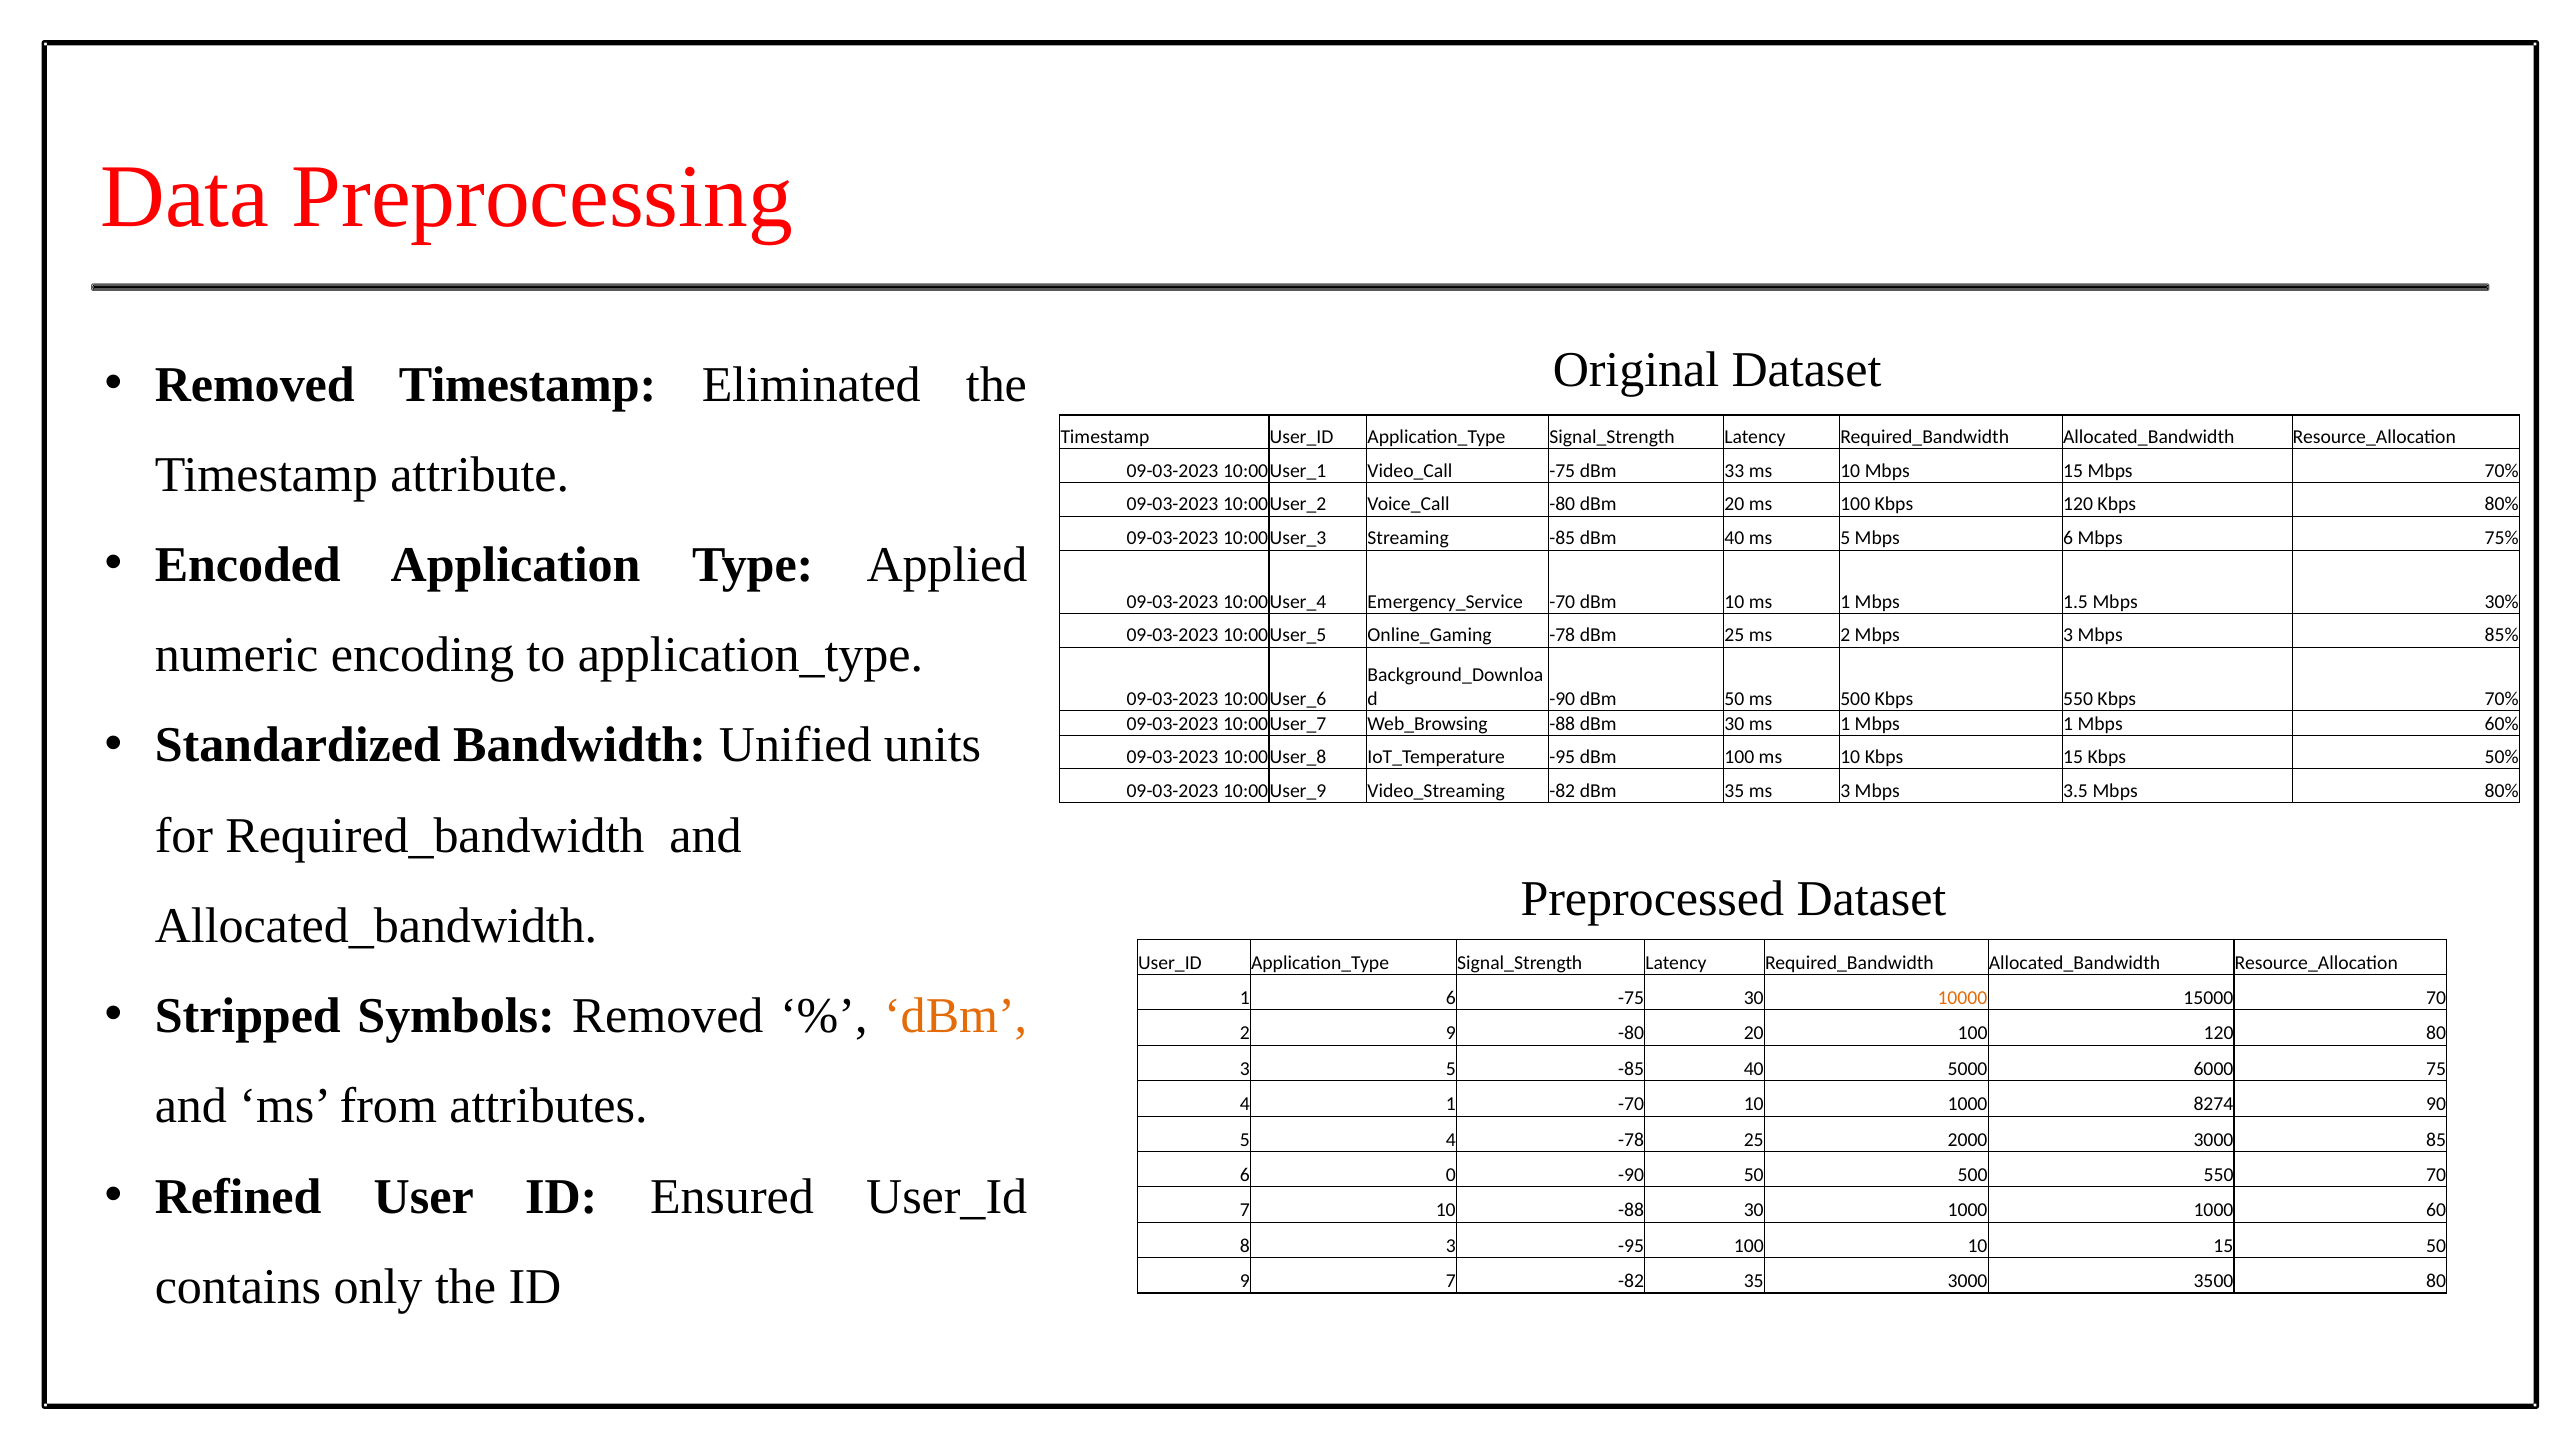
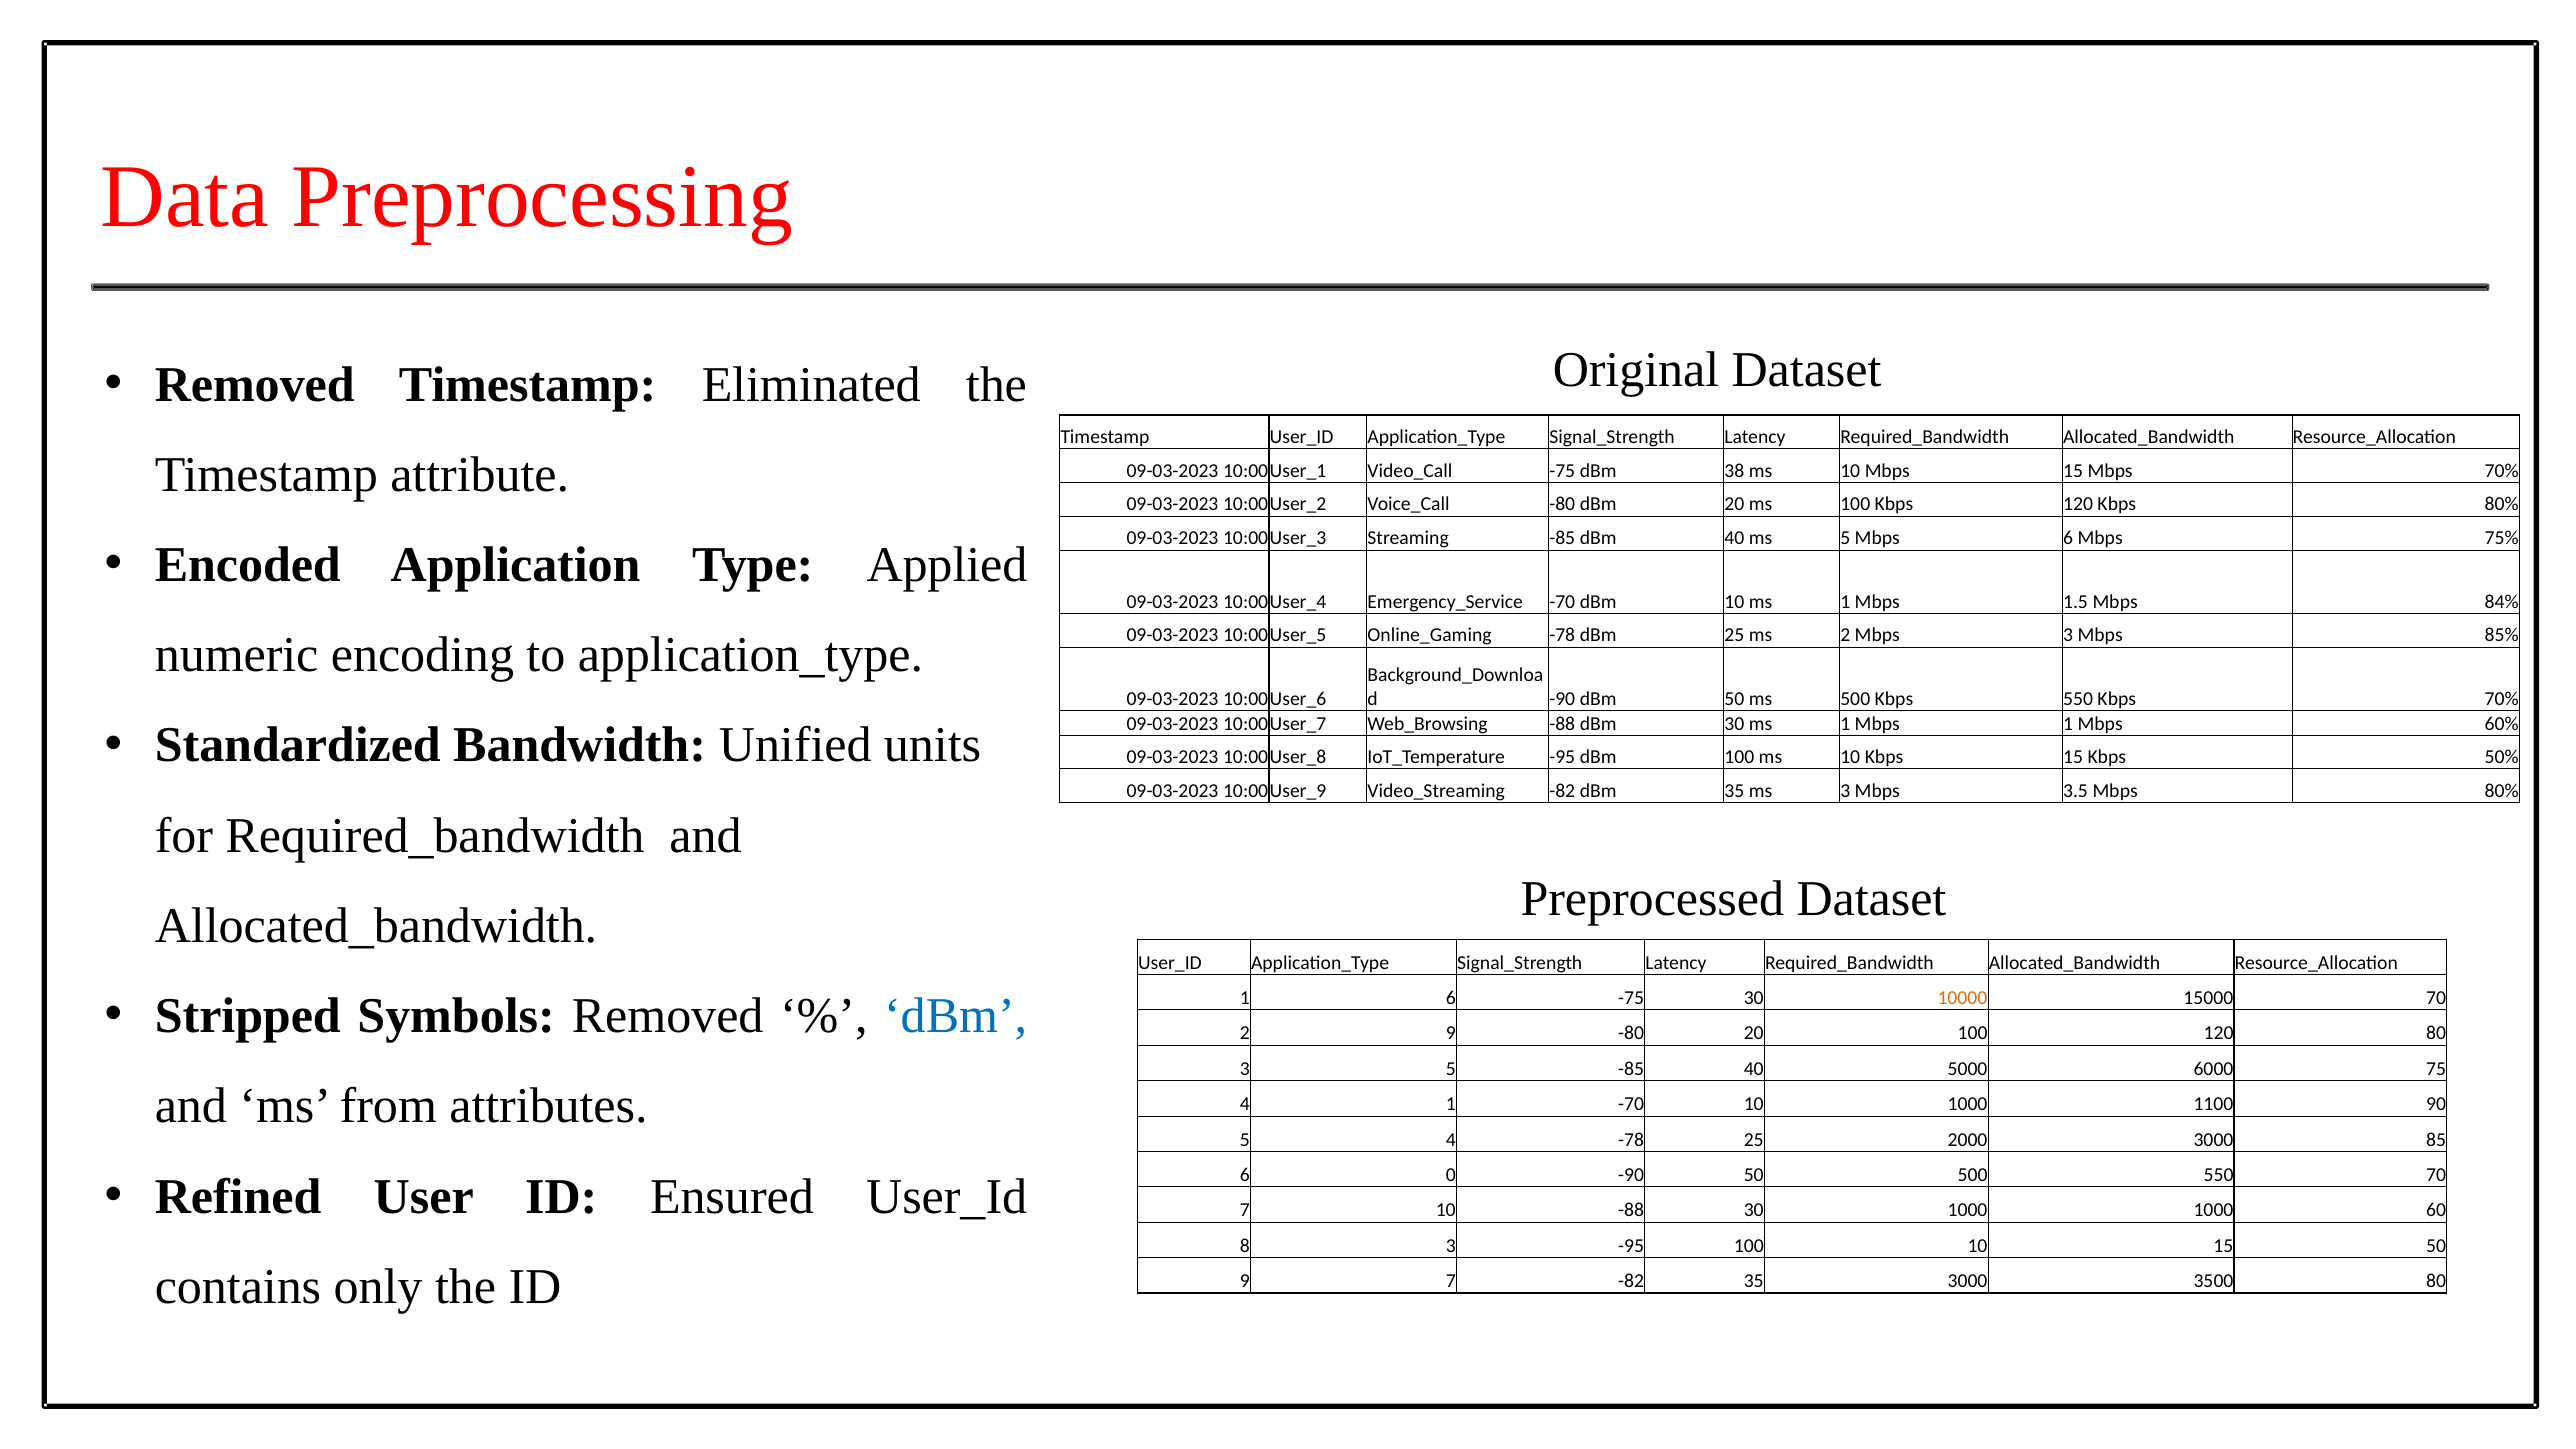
33: 33 -> 38 (1734, 471)
30%: 30% -> 84% (2502, 602)
dBm colour: orange -> blue (956, 1016)
8274: 8274 -> 1100 (2213, 1104)
